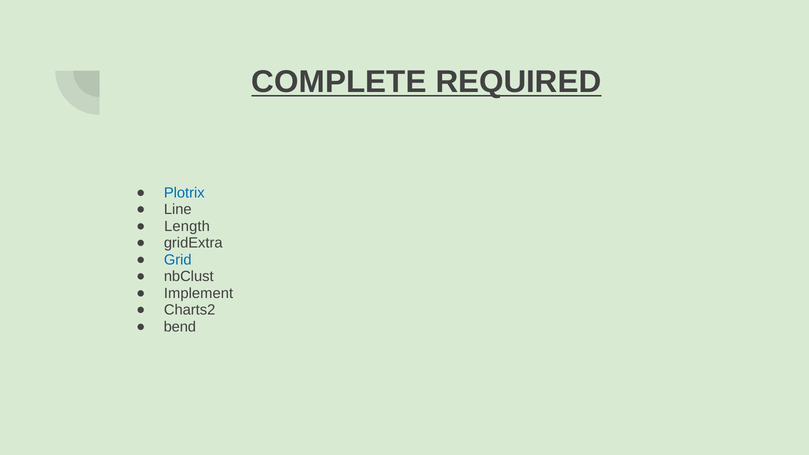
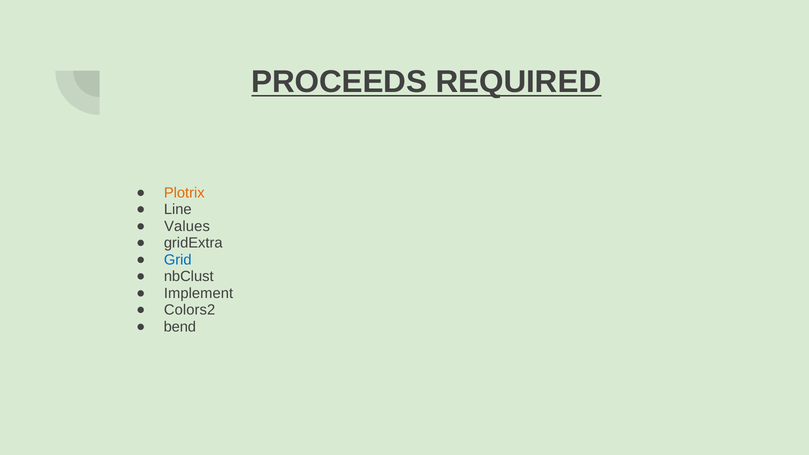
COMPLETE: COMPLETE -> PROCEEDS (339, 82)
Plotrix colour: blue -> orange (184, 193)
Length: Length -> Values (187, 226)
Charts2: Charts2 -> Colors2 (190, 310)
